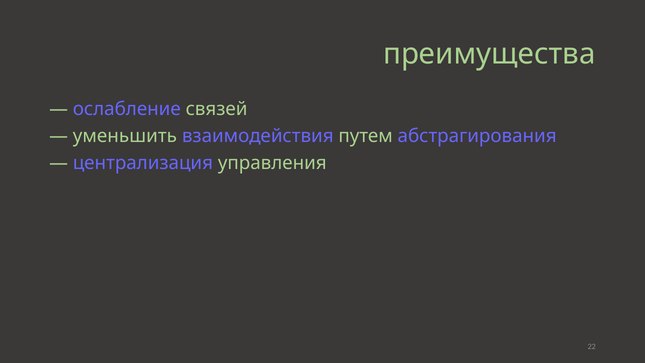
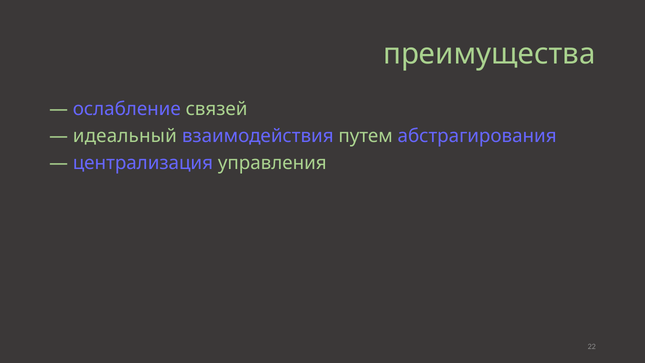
уменьшить: уменьшить -> идеальный (125, 136)
